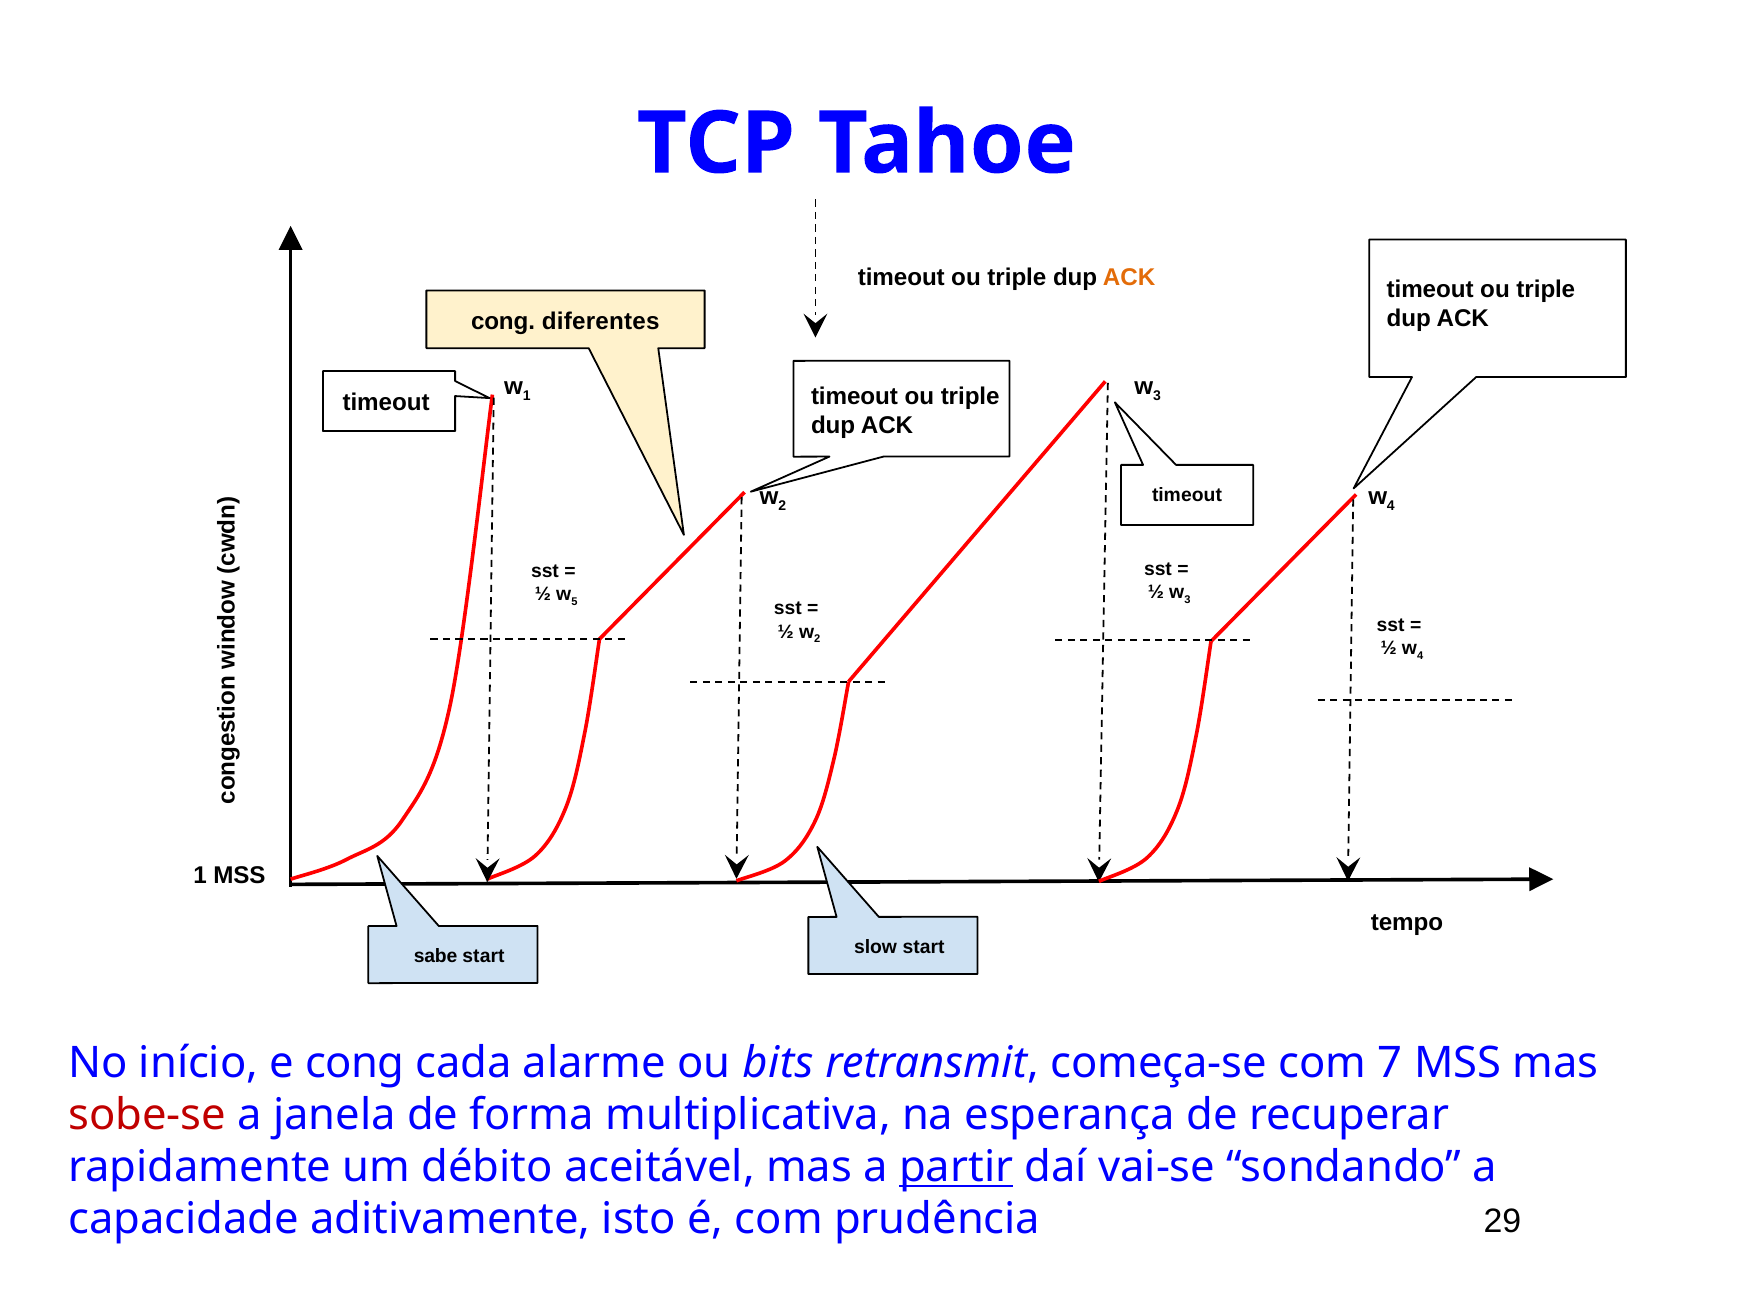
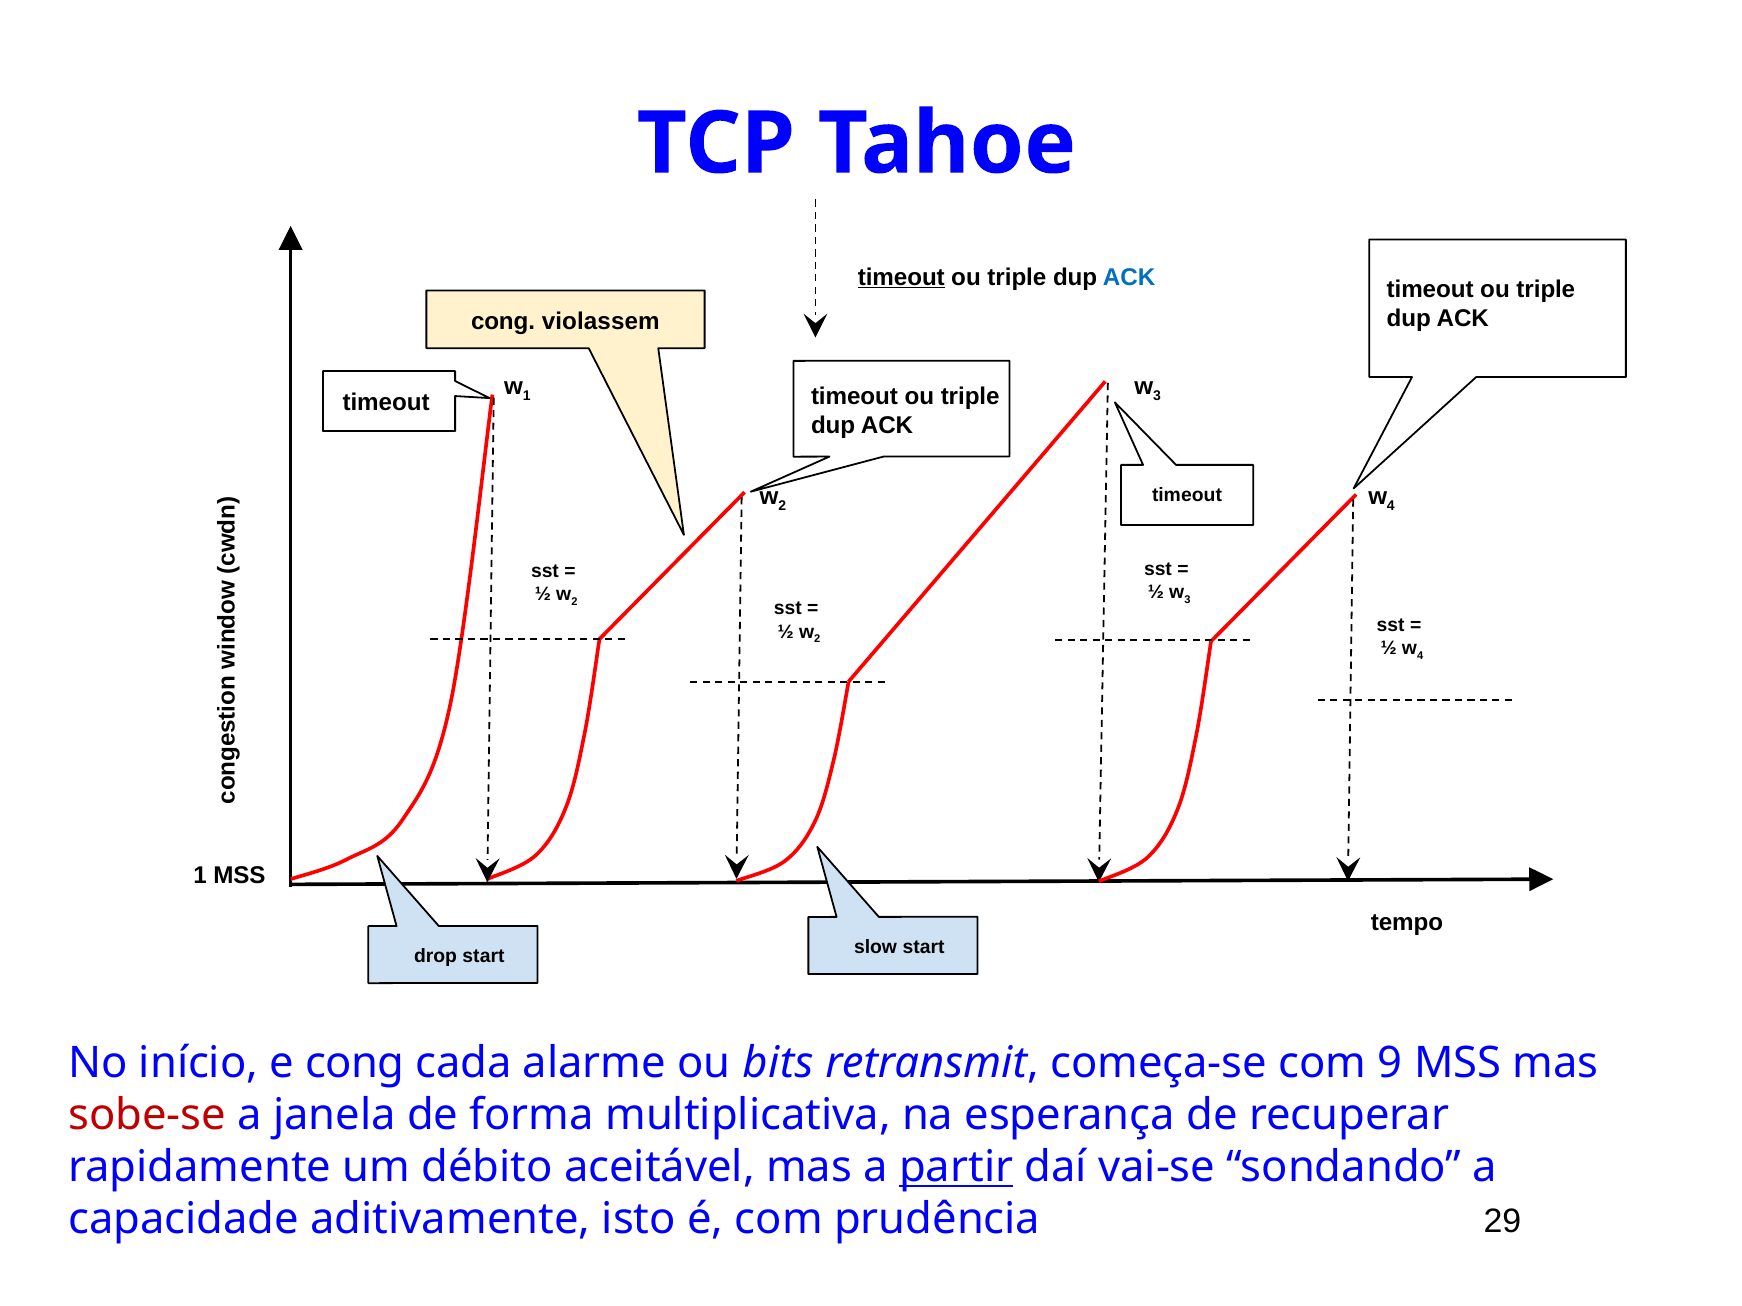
timeout underline: none -> present (901, 277)
ACK colour: orange -> blue (1129, 277)
diferentes: diferentes -> violassem (601, 321)
5: 5 -> 2 (575, 602)
sabe: sabe -> drop (436, 956)
7: 7 -> 9 (1390, 1063)
